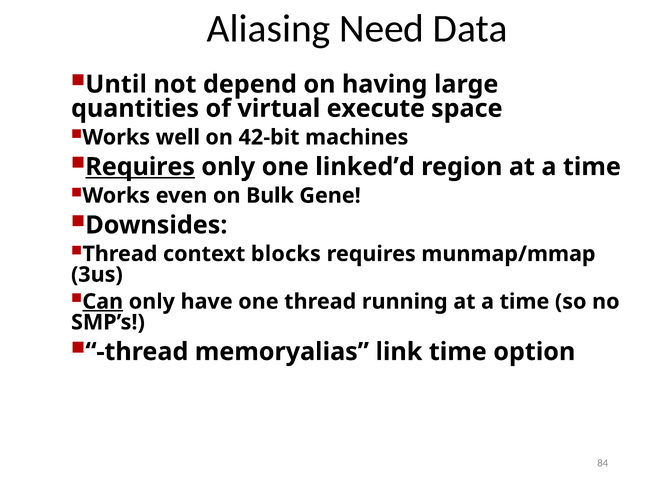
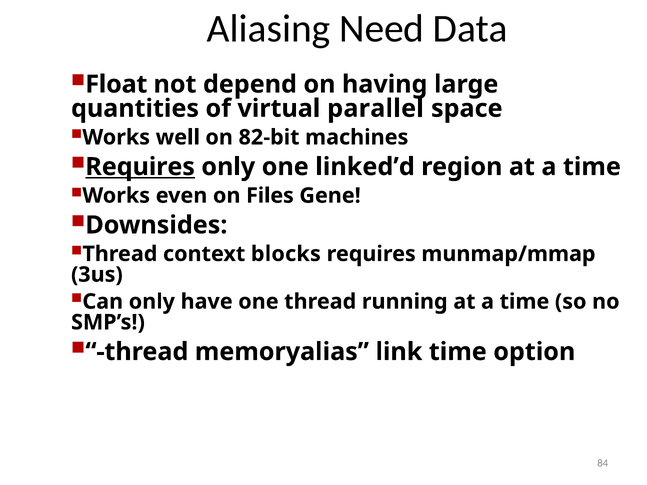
Until: Until -> Float (116, 84)
execute: execute -> parallel (376, 109)
42-bit: 42-bit -> 82-bit (269, 137)
Bulk: Bulk -> Files (270, 196)
Can underline: present -> none (103, 302)
